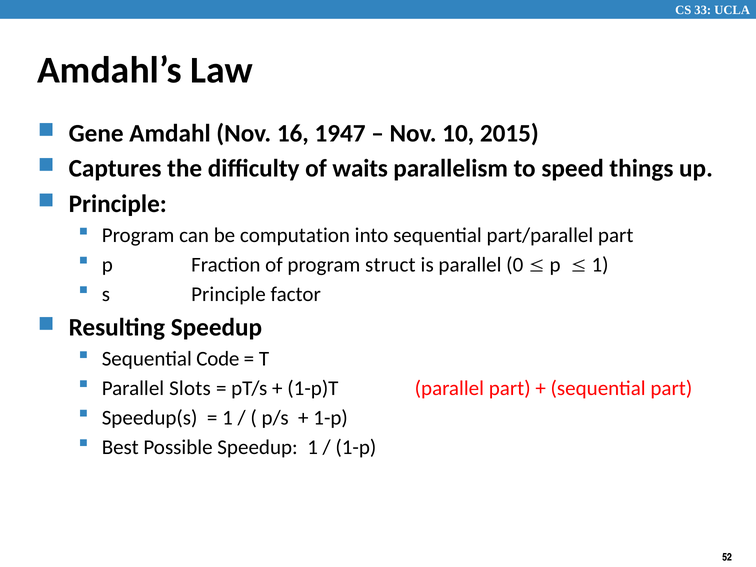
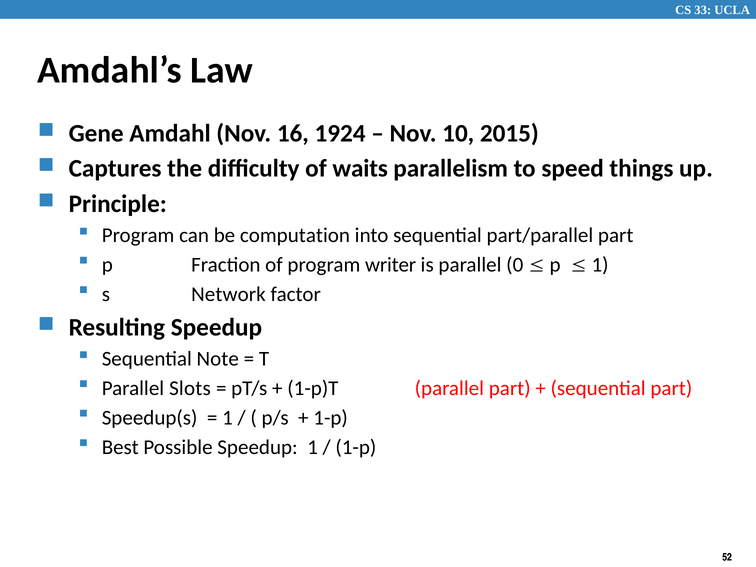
1947: 1947 -> 1924 (340, 133)
struct: struct -> writer (391, 265)
s Principle: Principle -> Network (228, 294)
Code: Code -> Note (218, 359)
